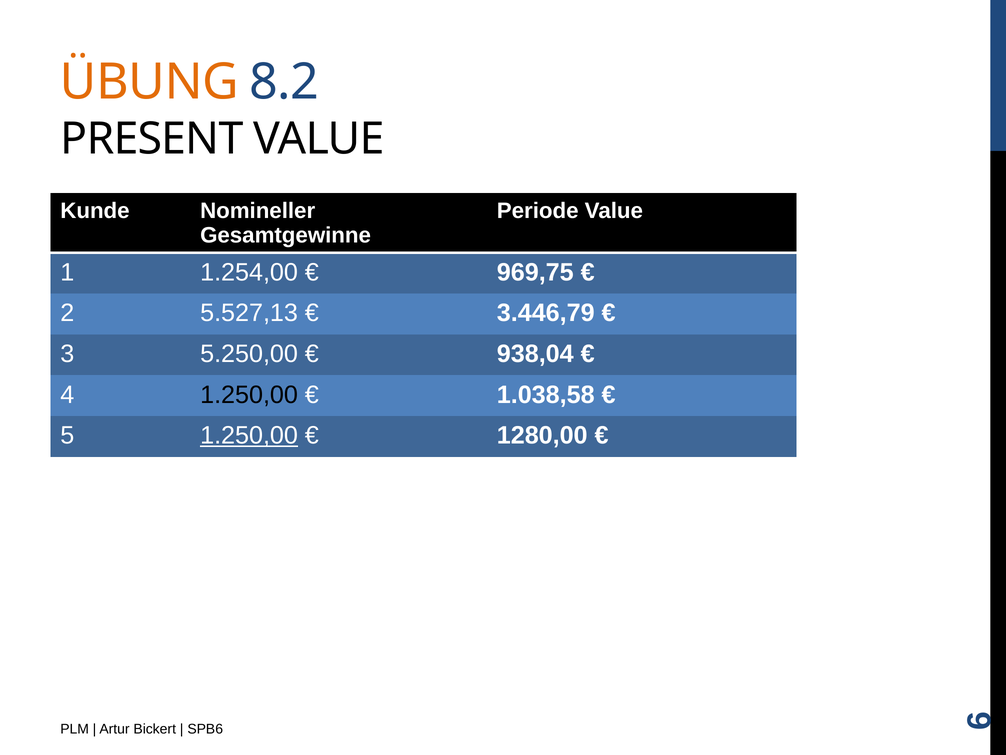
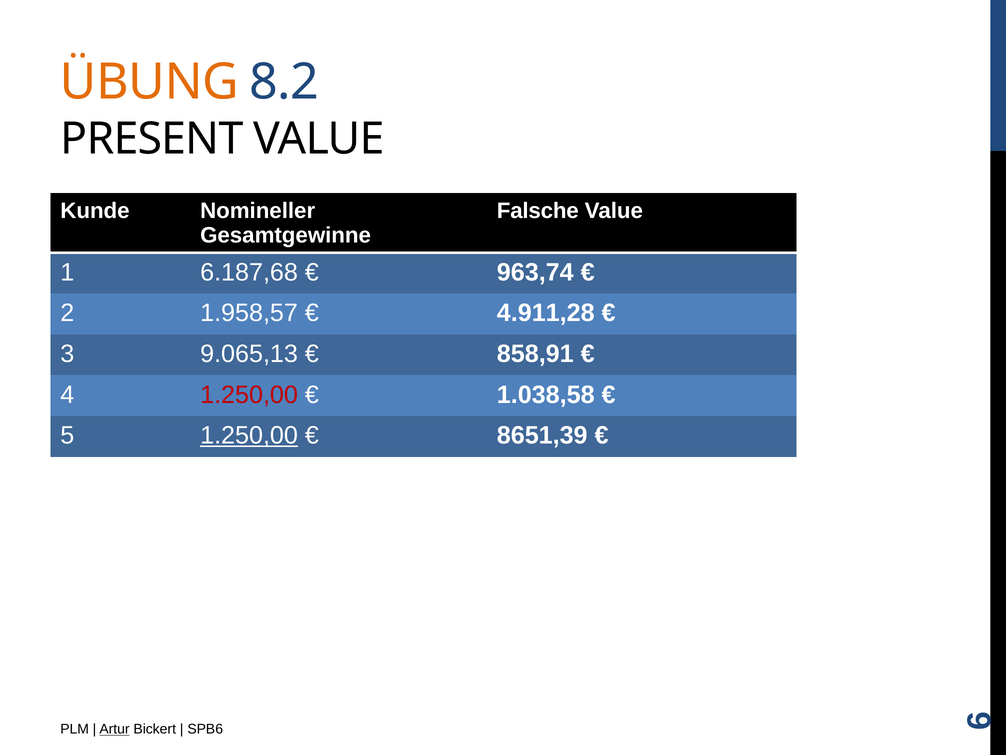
Periode: Periode -> Falsche (538, 211)
1.254,00: 1.254,00 -> 6.187,68 (249, 272)
969,75: 969,75 -> 963,74 (535, 272)
5.527,13: 5.527,13 -> 1.958,57 (249, 313)
3.446,79: 3.446,79 -> 4.911,28 (546, 313)
5.250,00: 5.250,00 -> 9.065,13 (249, 354)
938,04: 938,04 -> 858,91 (535, 354)
1.250,00 colour: black -> red (249, 394)
1280,00: 1280,00 -> 8651,39 (542, 435)
Artur underline: none -> present (115, 729)
